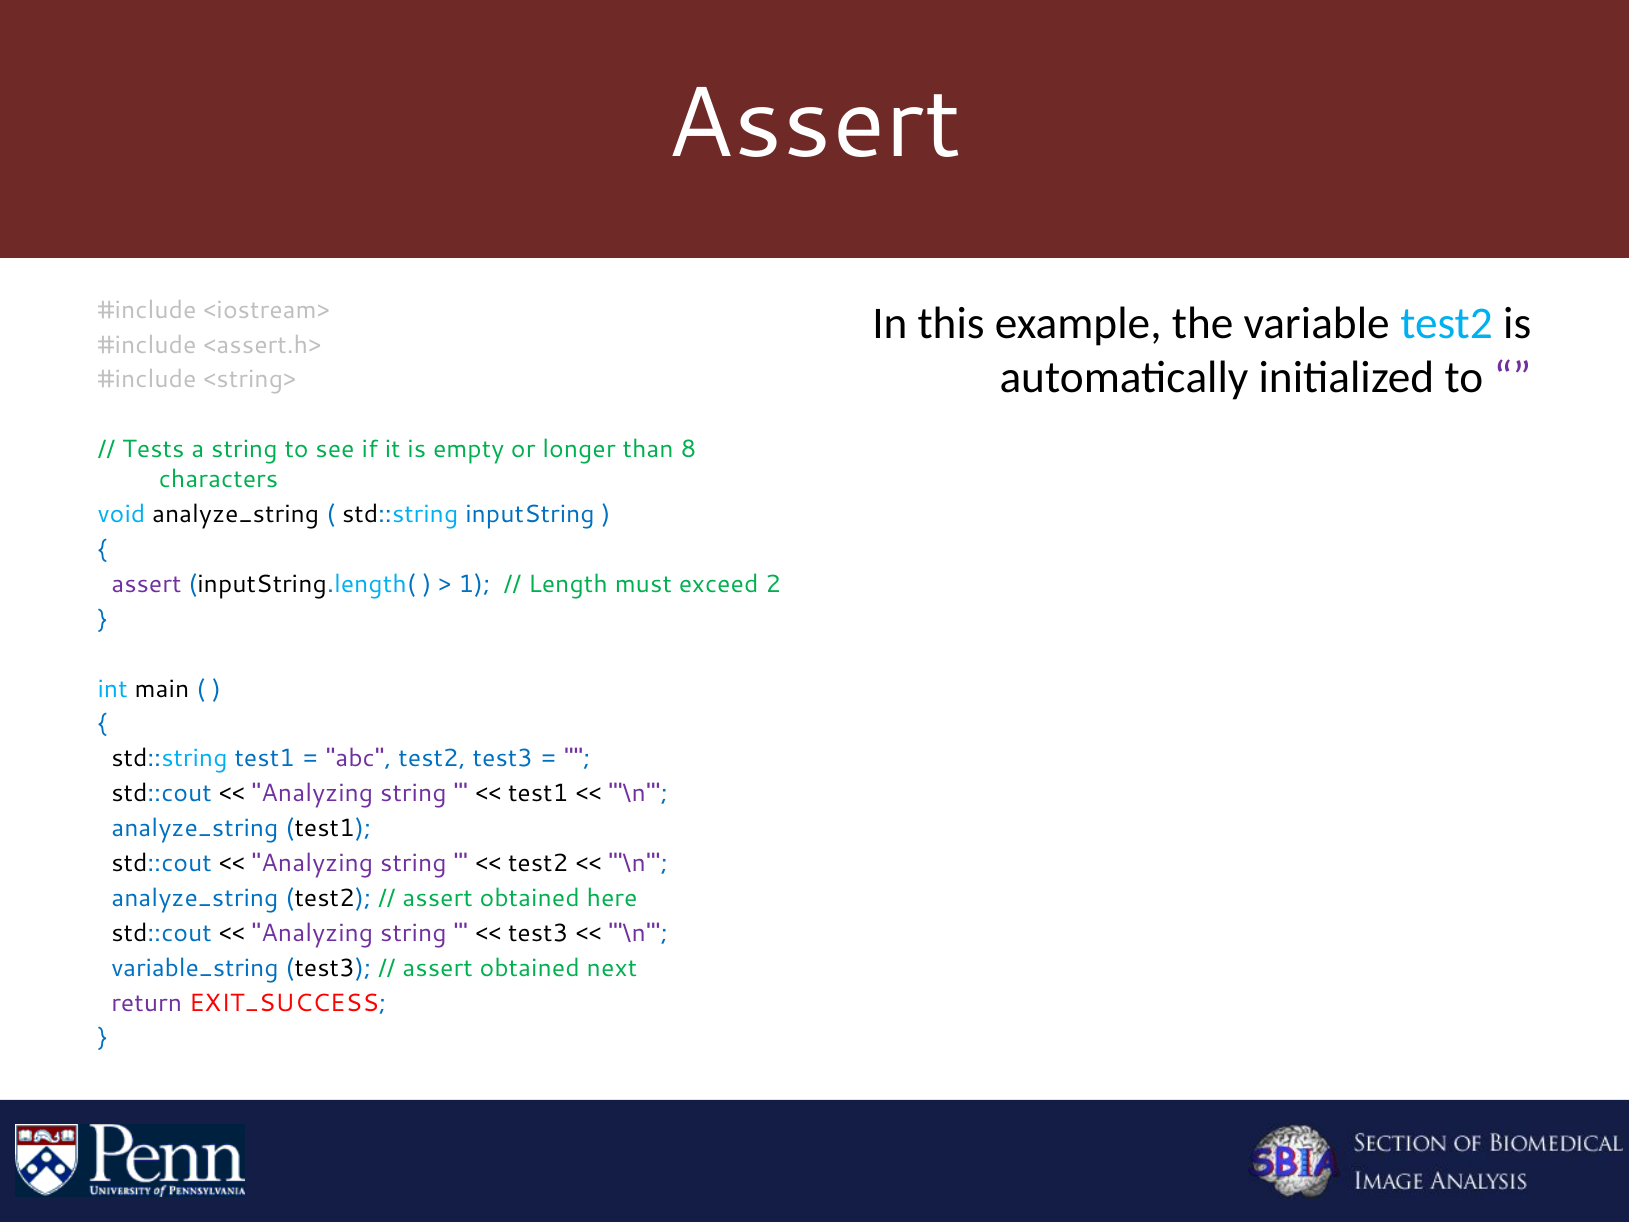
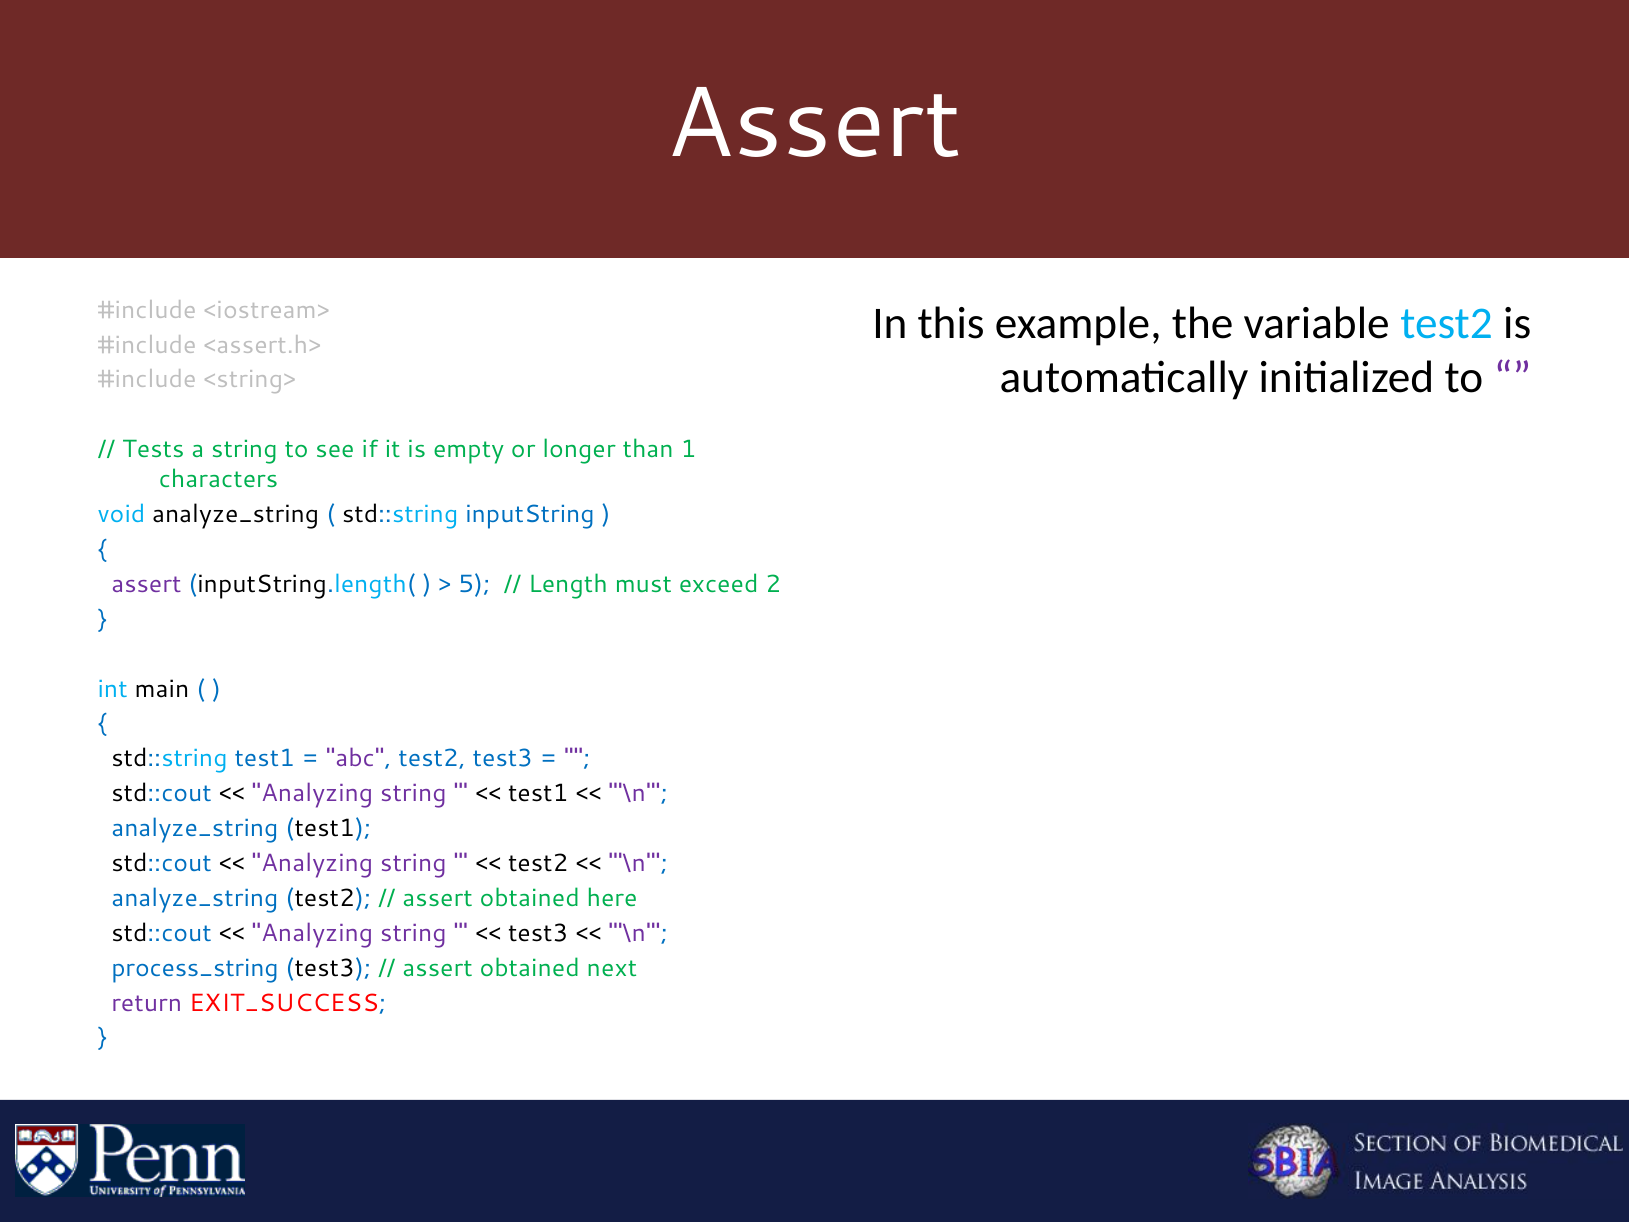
8: 8 -> 1 (688, 449)
1: 1 -> 5 (474, 584)
variable_string: variable_string -> process_string (195, 968)
